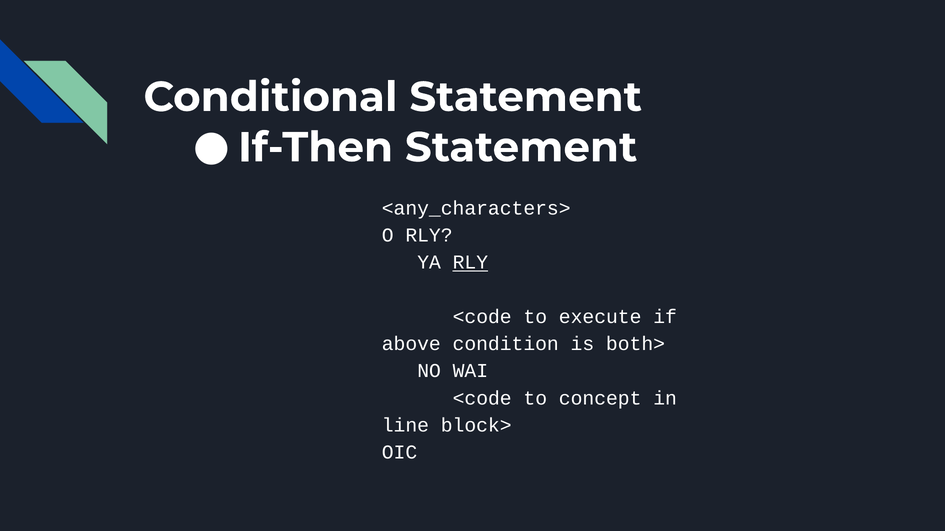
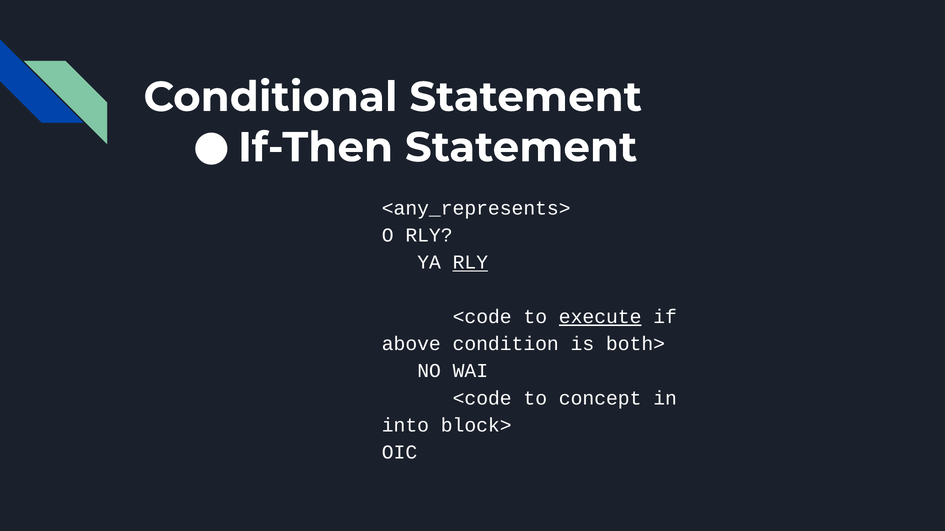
<any_characters>: <any_characters> -> <any_represents> (476, 208)
execute underline: none -> present (600, 317)
line: line -> into (405, 426)
